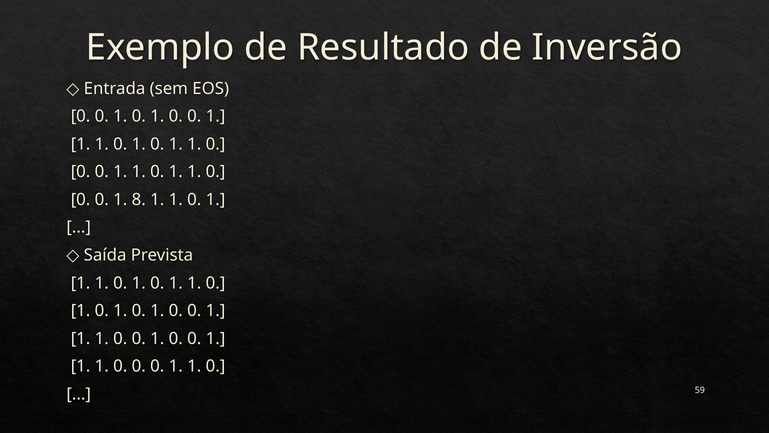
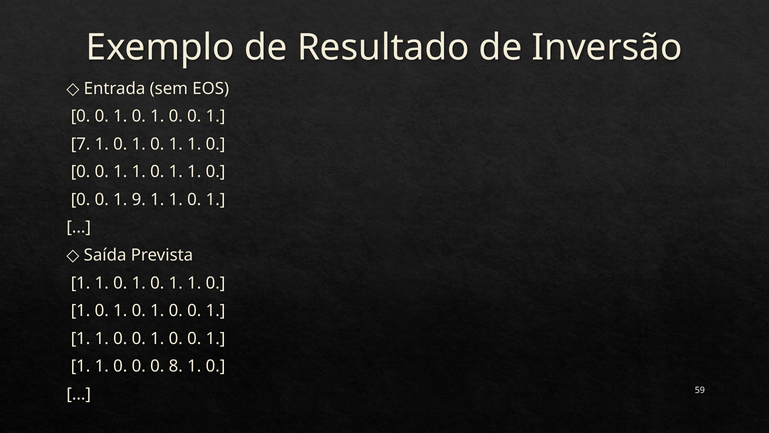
1: 1 -> 7 (81, 144)
8: 8 -> 9 (139, 199)
1: 1 -> 8 (176, 366)
